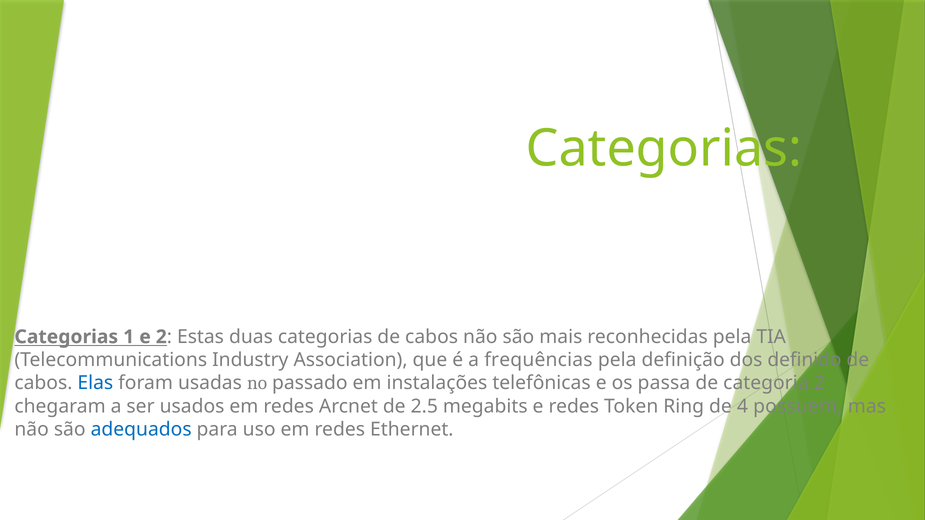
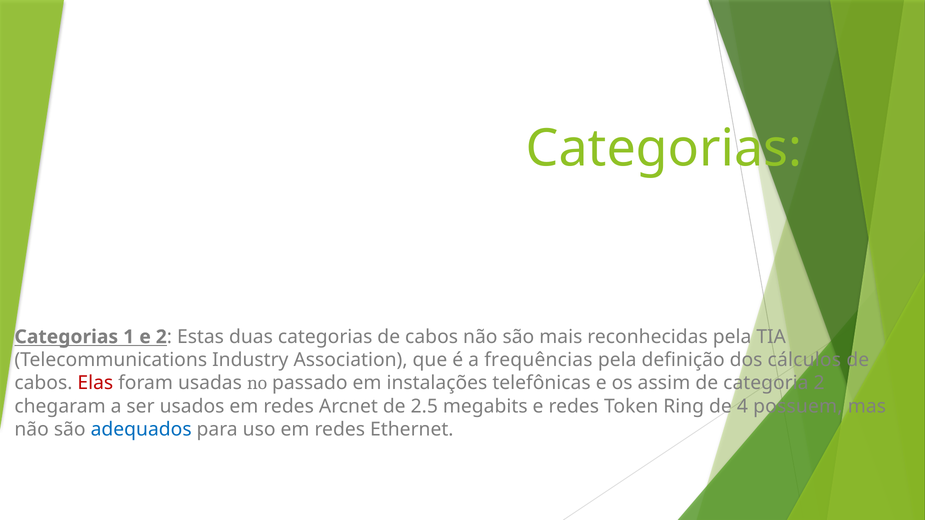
definido: definido -> cálculos (804, 360)
Elas colour: blue -> red (95, 383)
passa: passa -> assim (664, 383)
